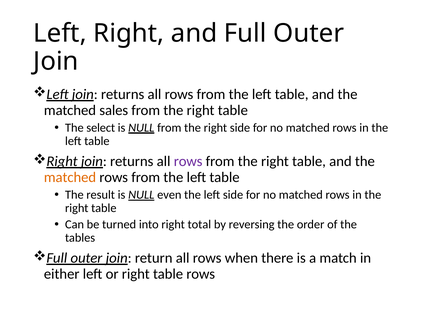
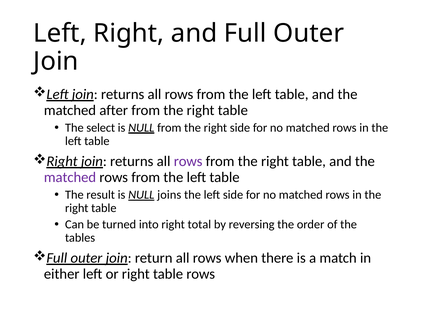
sales: sales -> after (114, 110)
matched colour: orange -> purple (70, 177)
even: even -> joins (169, 195)
